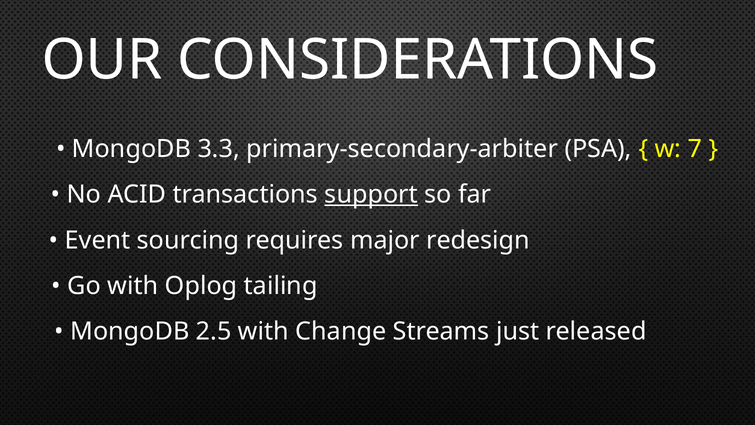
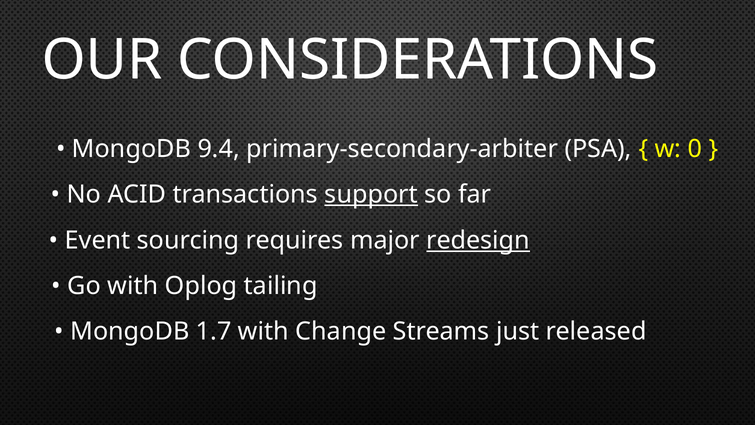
3.3: 3.3 -> 9.4 (219, 149)
7: 7 -> 0 (695, 149)
redesign underline: none -> present (478, 240)
2.5: 2.5 -> 1.7 (214, 331)
